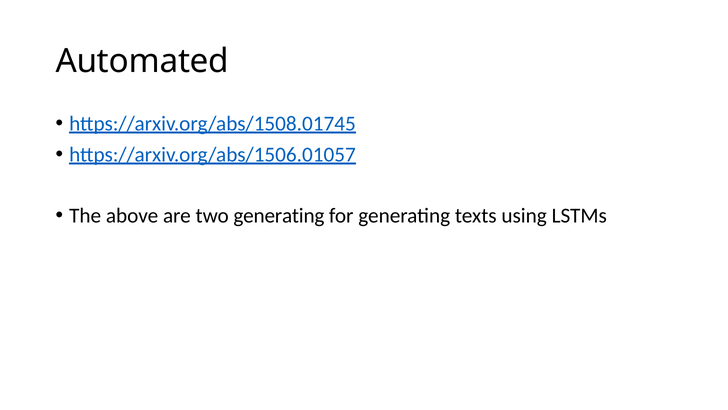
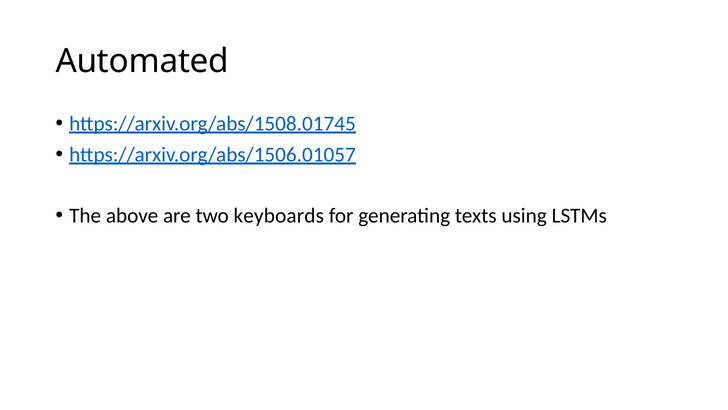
two generating: generating -> keyboards (279, 215)
